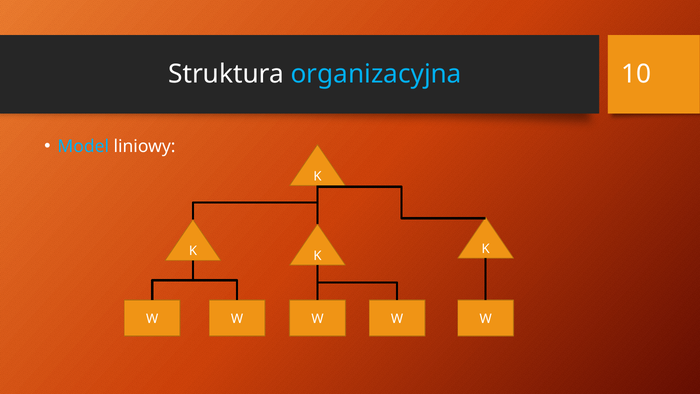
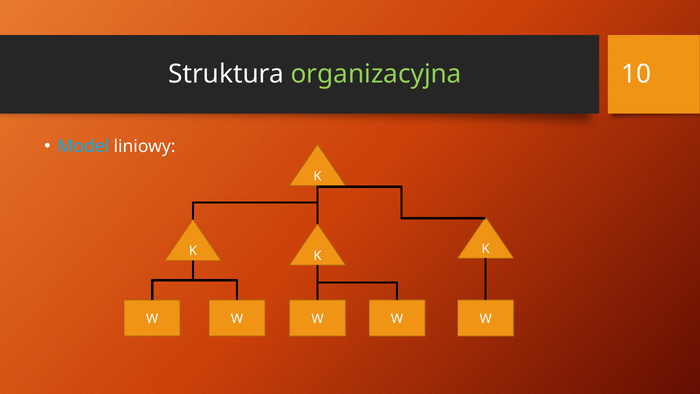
organizacyjna colour: light blue -> light green (376, 74)
